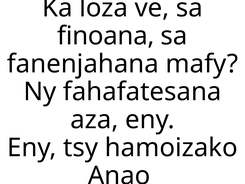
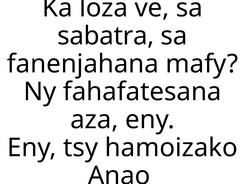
finoana: finoana -> sabatra (106, 36)
